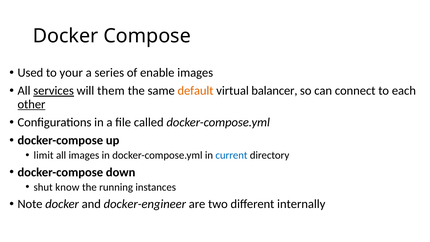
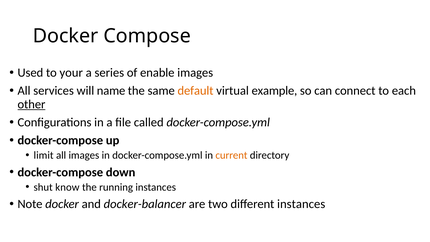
services underline: present -> none (54, 91)
them: them -> name (111, 91)
balancer: balancer -> example (274, 91)
current colour: blue -> orange (231, 155)
docker-engineer: docker-engineer -> docker-balancer (145, 204)
different internally: internally -> instances (301, 204)
